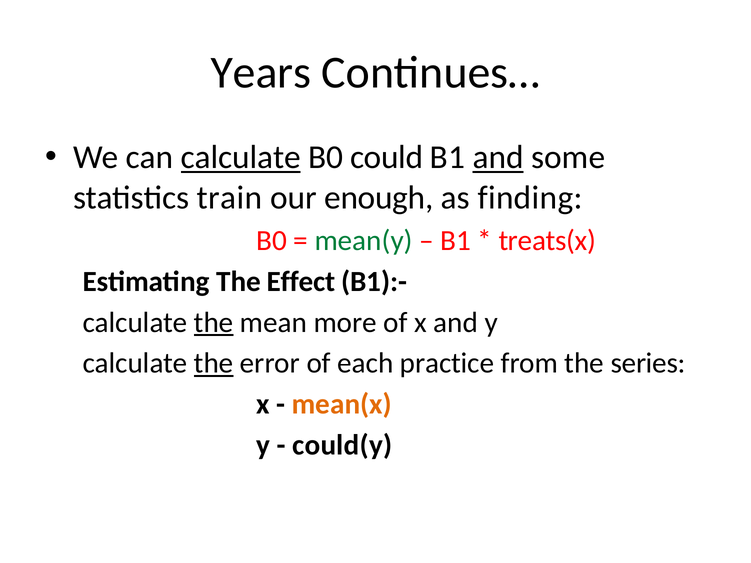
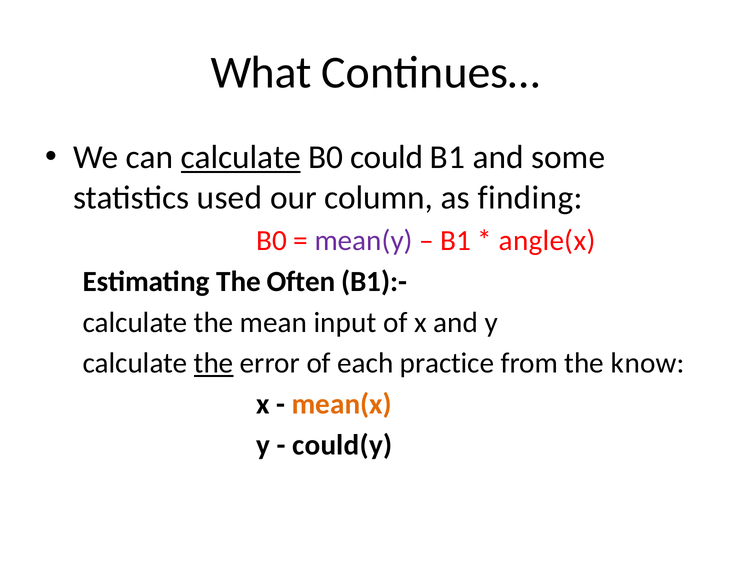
Years: Years -> What (261, 73)
and underline: present -> none (498, 158)
train: train -> used (230, 198)
enough: enough -> column (379, 198)
mean(y colour: green -> purple (364, 241)
treats(x: treats(x -> angle(x (547, 241)
Effect: Effect -> Often (301, 282)
the underline: present -> none (214, 323)
more: more -> input (345, 323)
series: series -> know (648, 363)
